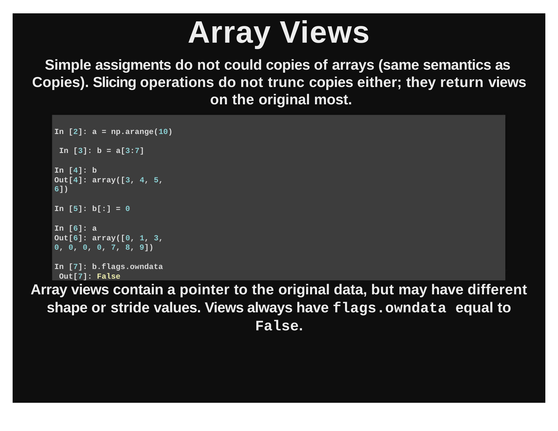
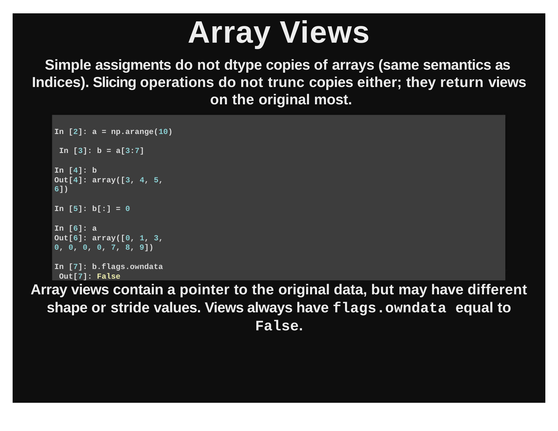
could: could -> dtype (243, 65)
Copies: Copies -> Indices (61, 82)
